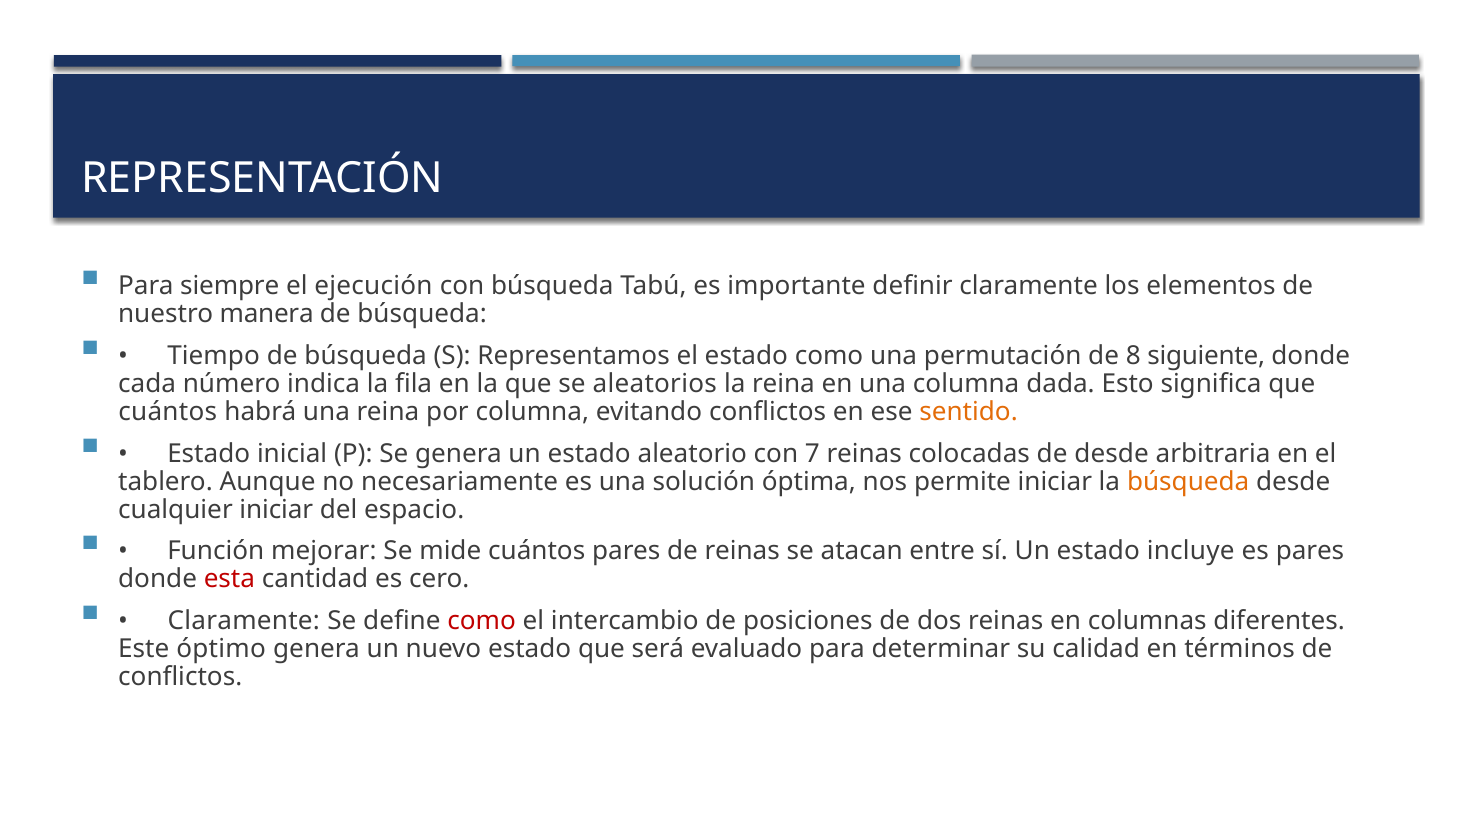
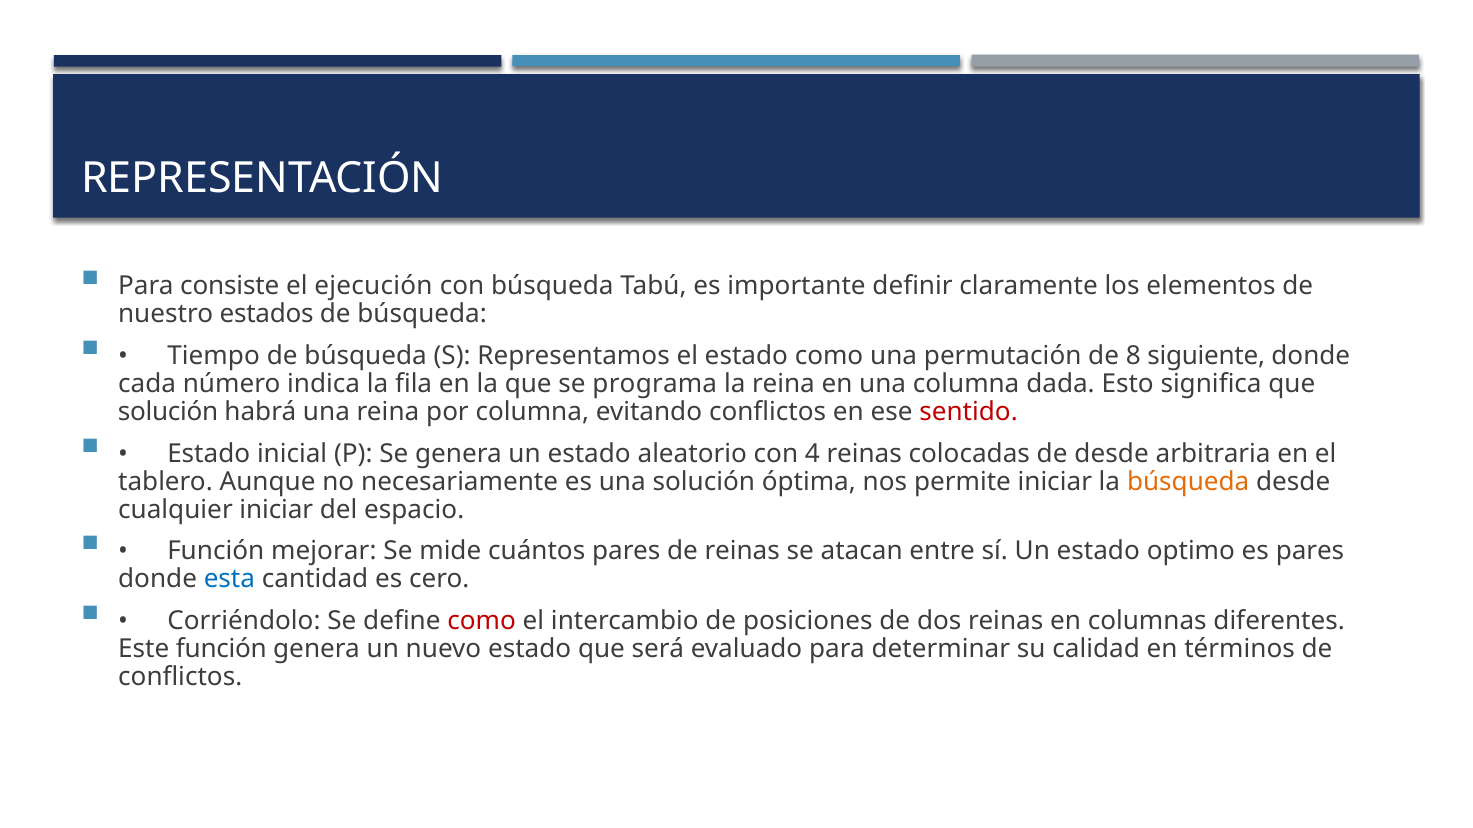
siempre: siempre -> consiste (230, 286)
manera: manera -> estados (267, 315)
aleatorios: aleatorios -> programa (655, 384)
cuántos: cuántos -> solución (168, 412)
sentido colour: orange -> red (969, 412)
7: 7 -> 4 (812, 454)
incluye: incluye -> optimo (1191, 552)
esta colour: red -> blue (229, 580)
Claramente: Claramente -> Corriéndolo (244, 621)
Este óptimo: óptimo -> función (221, 649)
